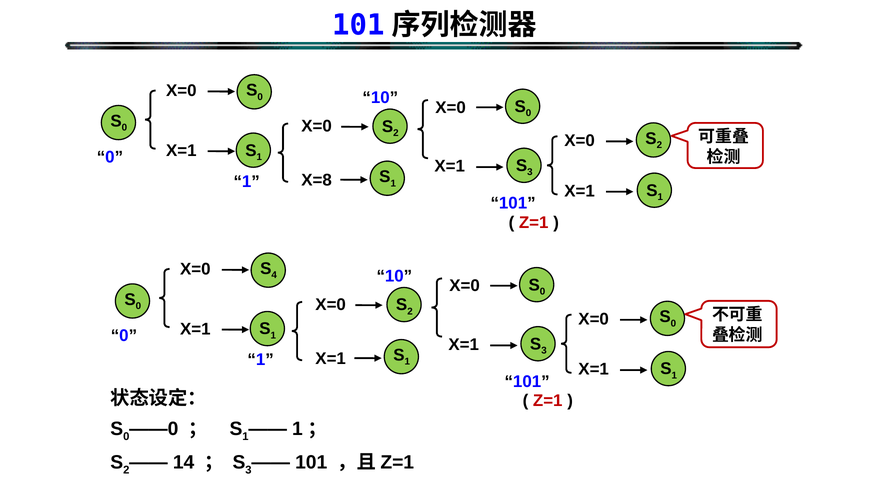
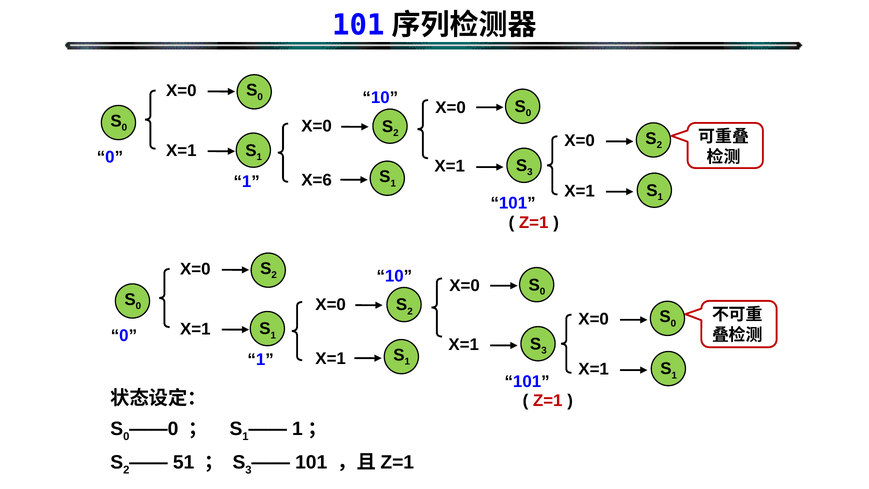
X=8: X=8 -> X=6 (317, 180)
4: 4 -> 2 (274, 275)
14: 14 -> 51 (184, 462)
